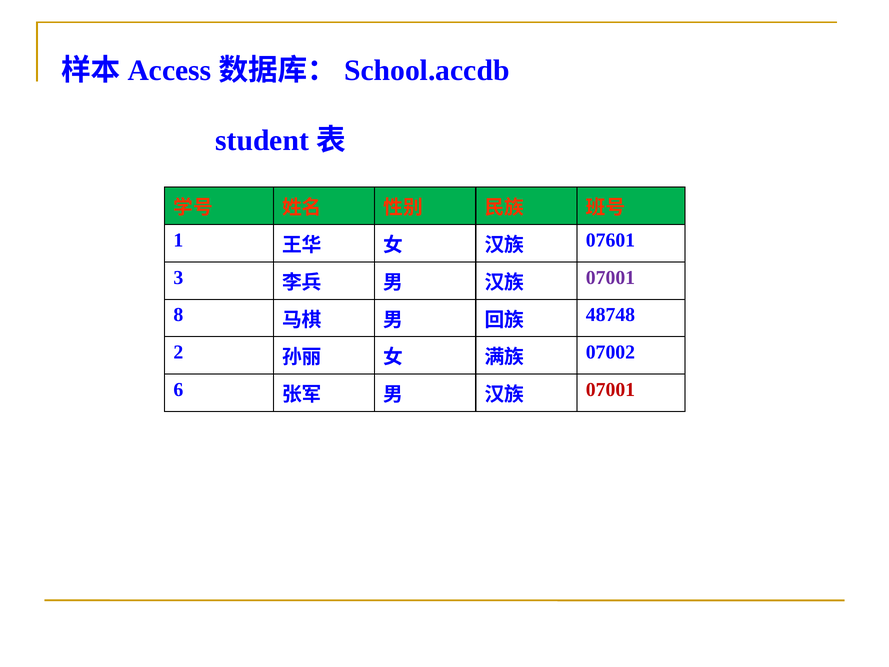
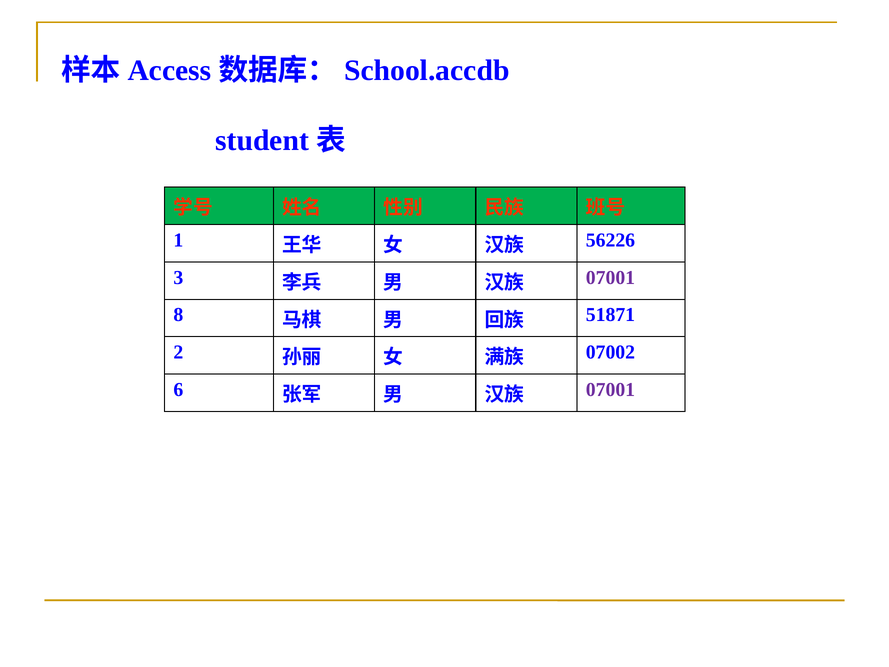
07601: 07601 -> 56226 (610, 240)
48748: 48748 -> 51871 (610, 315)
07001 colour: red -> purple (610, 390)
